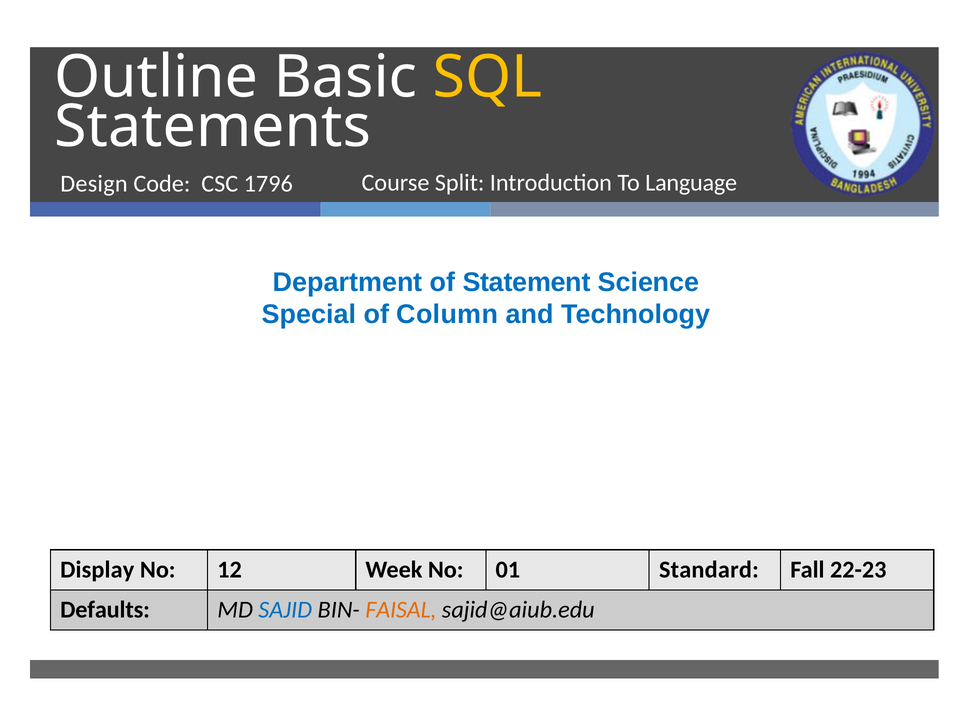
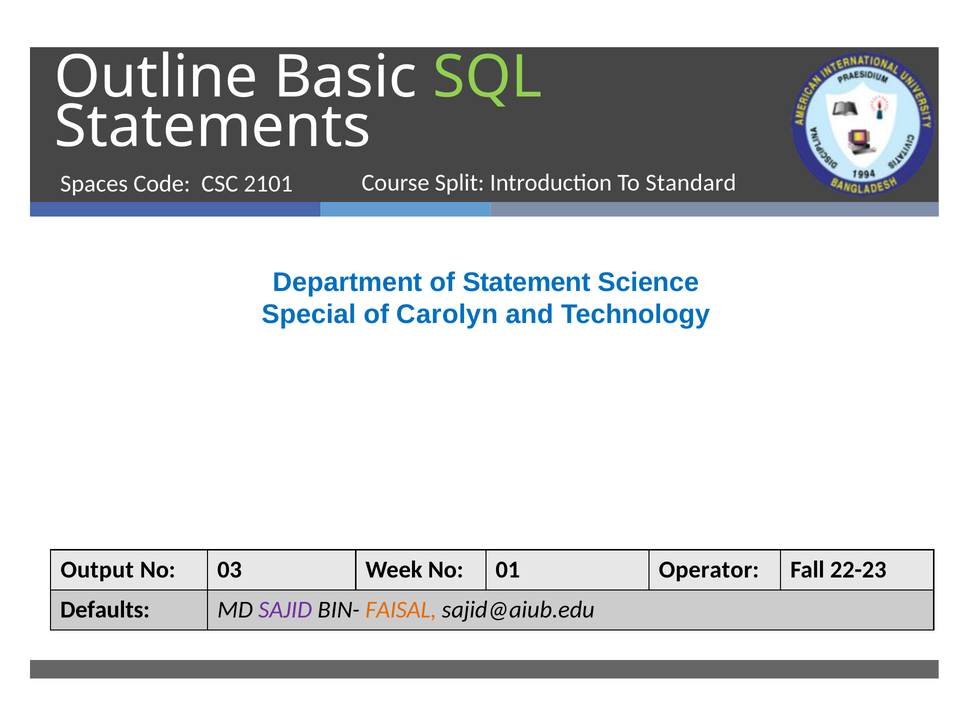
SQL colour: yellow -> light green (487, 77)
Language: Language -> Standard (691, 183)
Design: Design -> Spaces (94, 183)
1796: 1796 -> 2101 (268, 183)
Column: Column -> Carolyn (447, 314)
Display: Display -> Output (97, 570)
12: 12 -> 03 (230, 570)
Standard: Standard -> Operator (709, 570)
SAJID colour: blue -> purple (285, 610)
